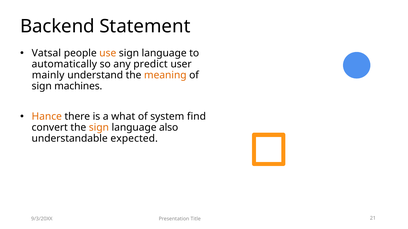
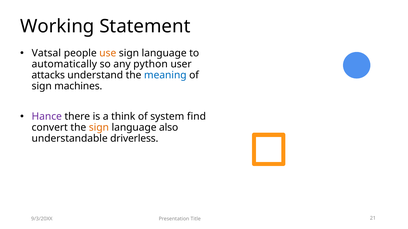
Backend: Backend -> Working (57, 26)
predict: predict -> python (151, 64)
mainly: mainly -> attacks (48, 75)
meaning colour: orange -> blue (165, 75)
Hance colour: orange -> purple (47, 117)
what: what -> think (123, 117)
expected: expected -> driverless (134, 139)
